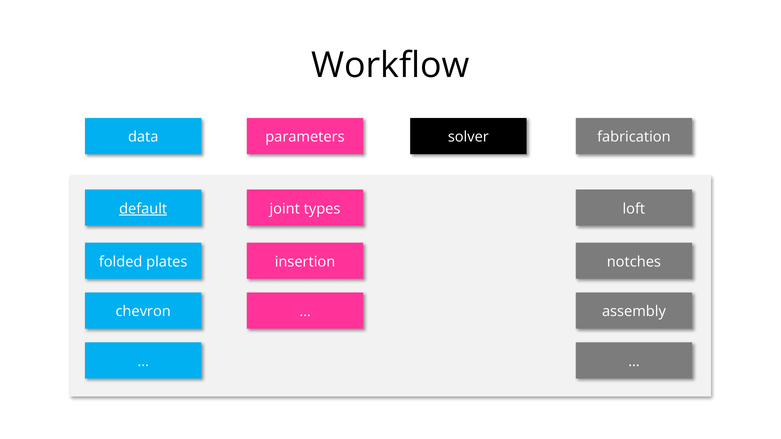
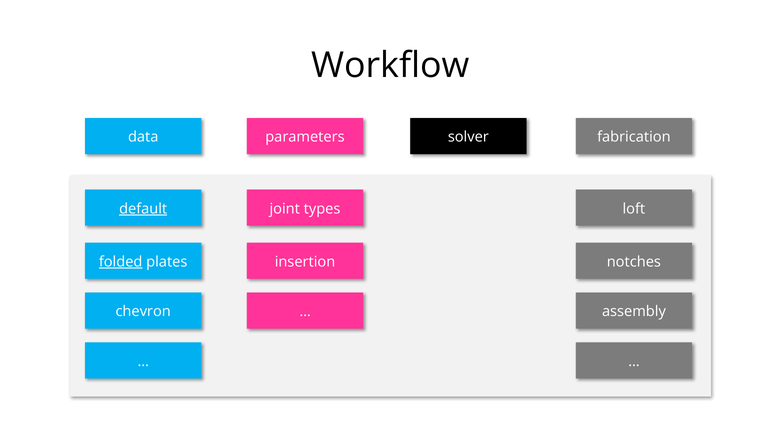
folded underline: none -> present (121, 262)
